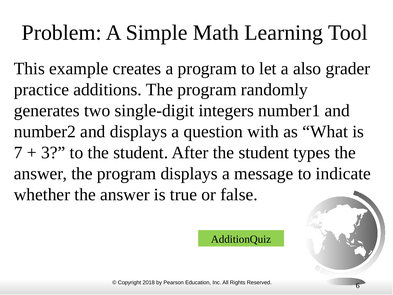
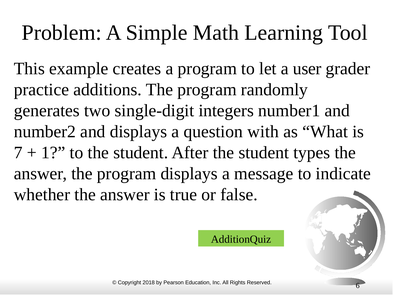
also: also -> user (307, 69)
3: 3 -> 1 (53, 152)
